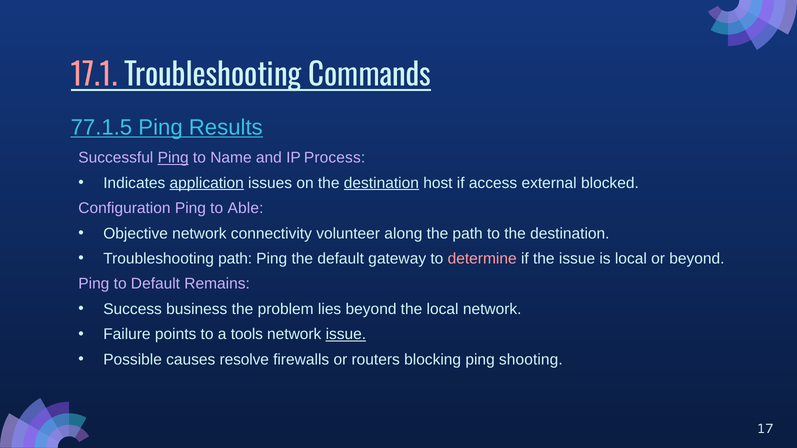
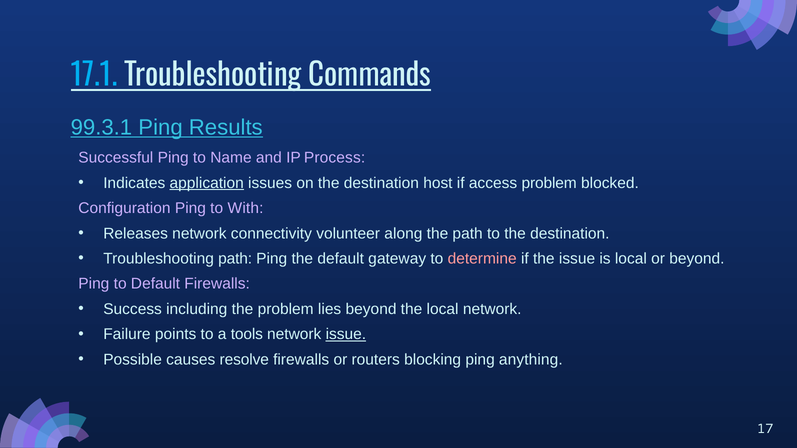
17.1 colour: pink -> light blue (94, 76)
77.1.5: 77.1.5 -> 99.3.1 (101, 127)
Ping underline: present -> none (173, 158)
destination underline: present -> none (381, 183)
access external: external -> problem (549, 183)
Able: Able -> With (246, 208)
Objective: Objective -> Releases (136, 234)
Default Remains: Remains -> Firewalls (217, 284)
business: business -> including (197, 309)
shooting: shooting -> anything (531, 360)
